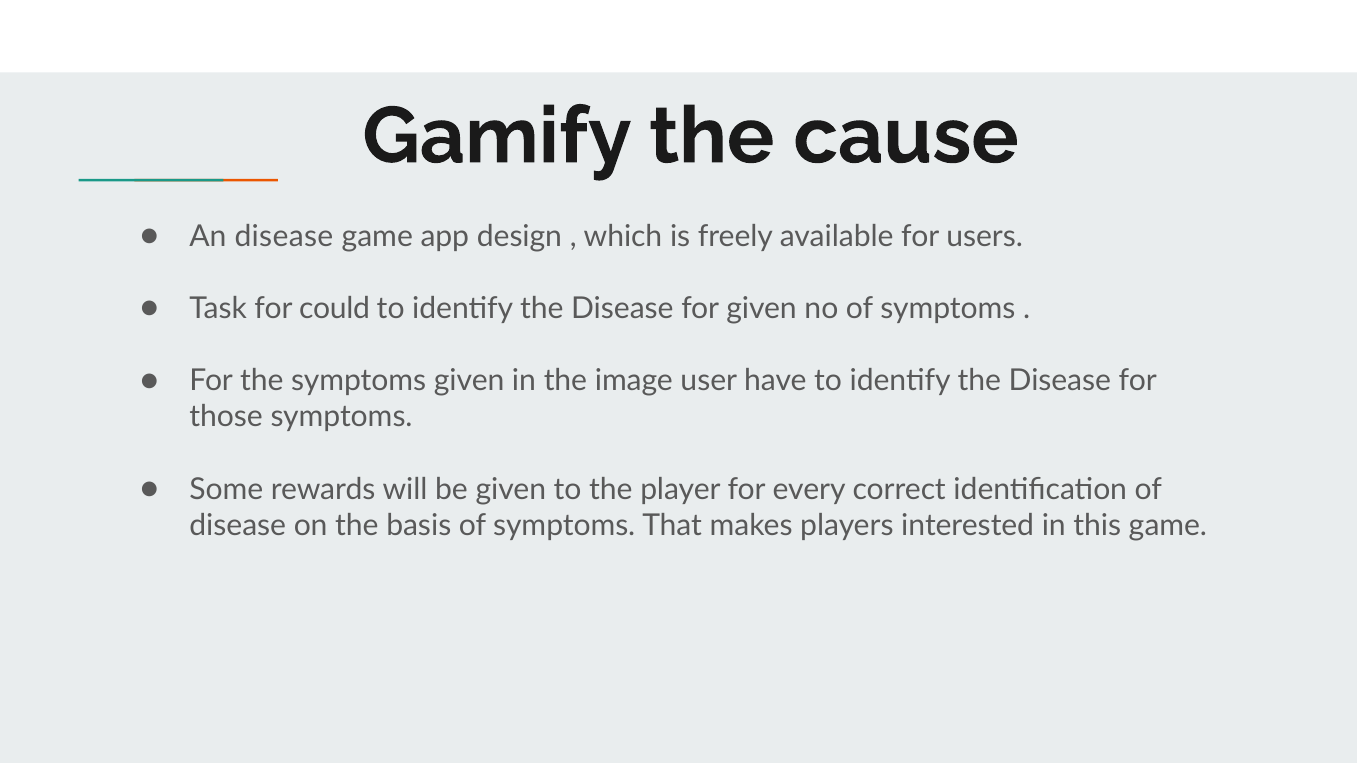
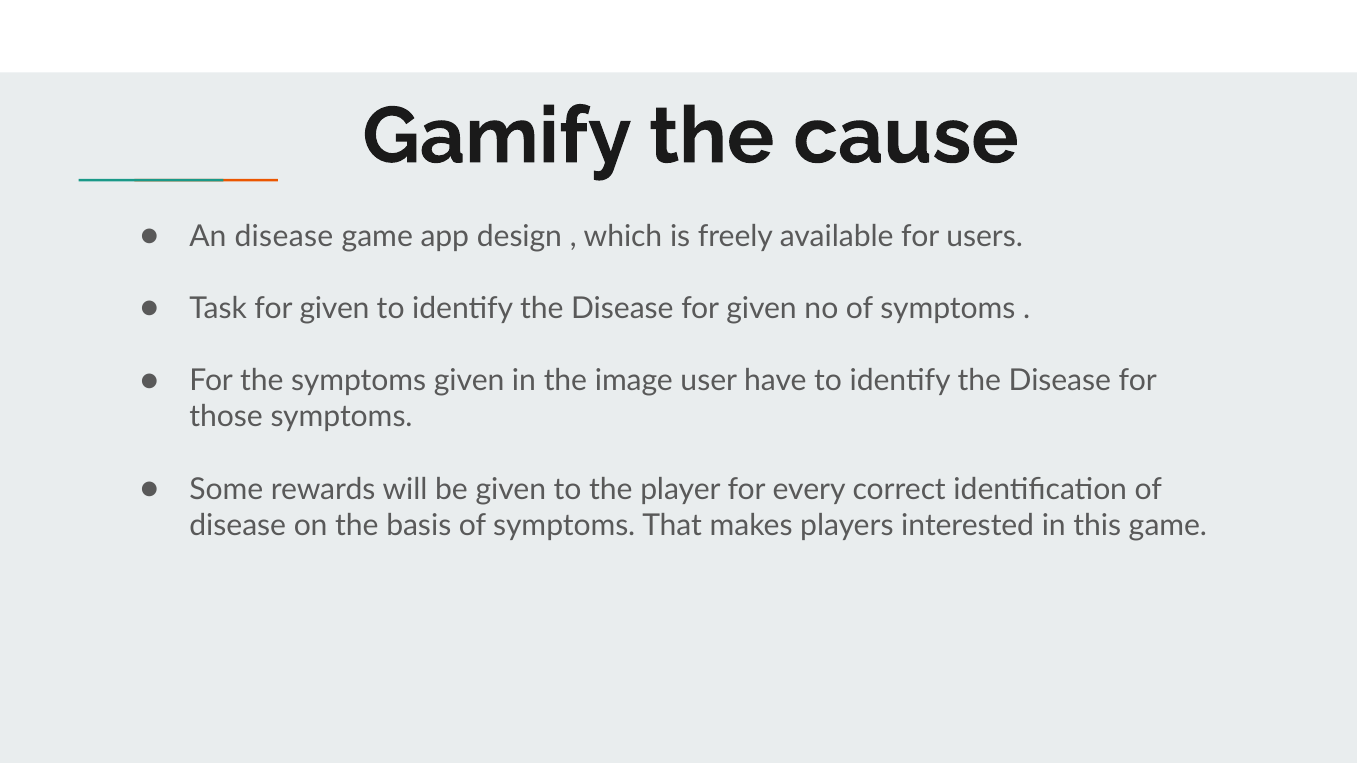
Task for could: could -> given (335, 309)
